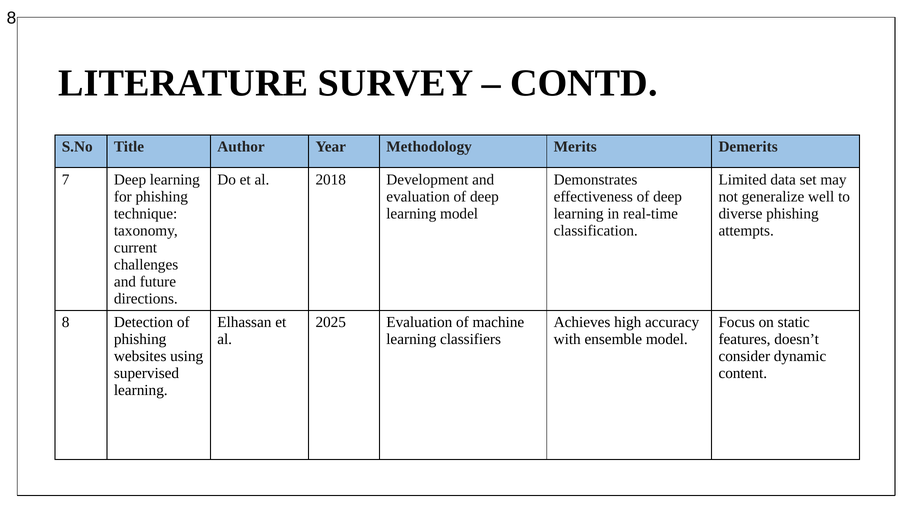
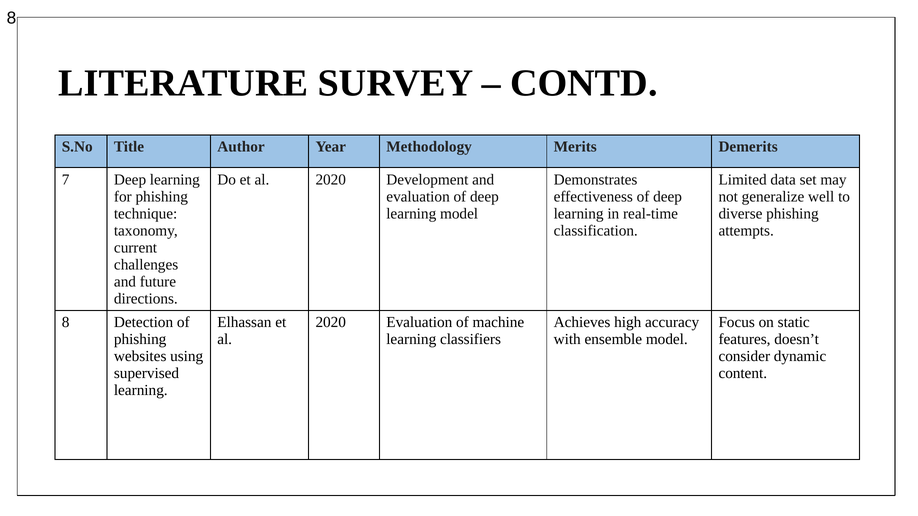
Do et al 2018: 2018 -> 2020 (331, 180)
2025: 2025 -> 2020 (331, 323)
